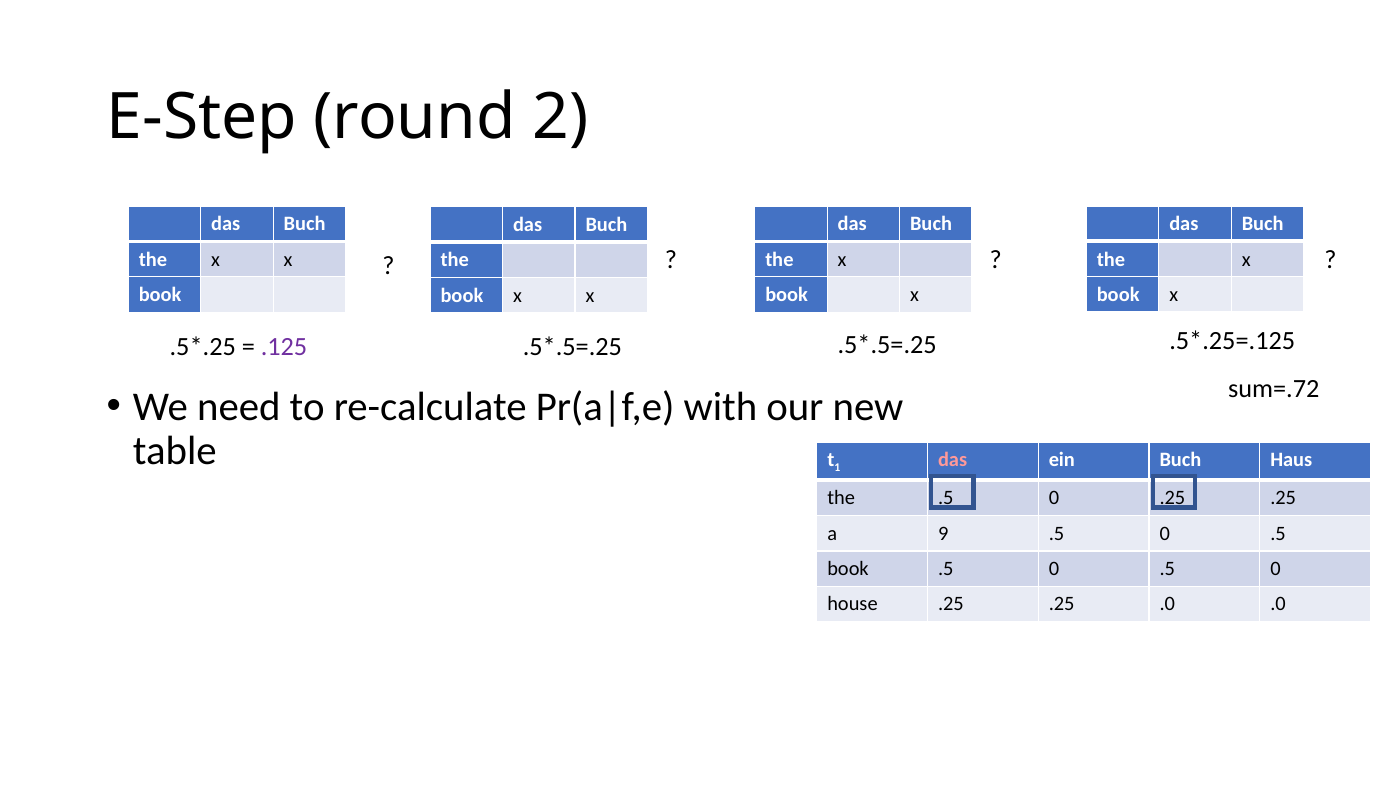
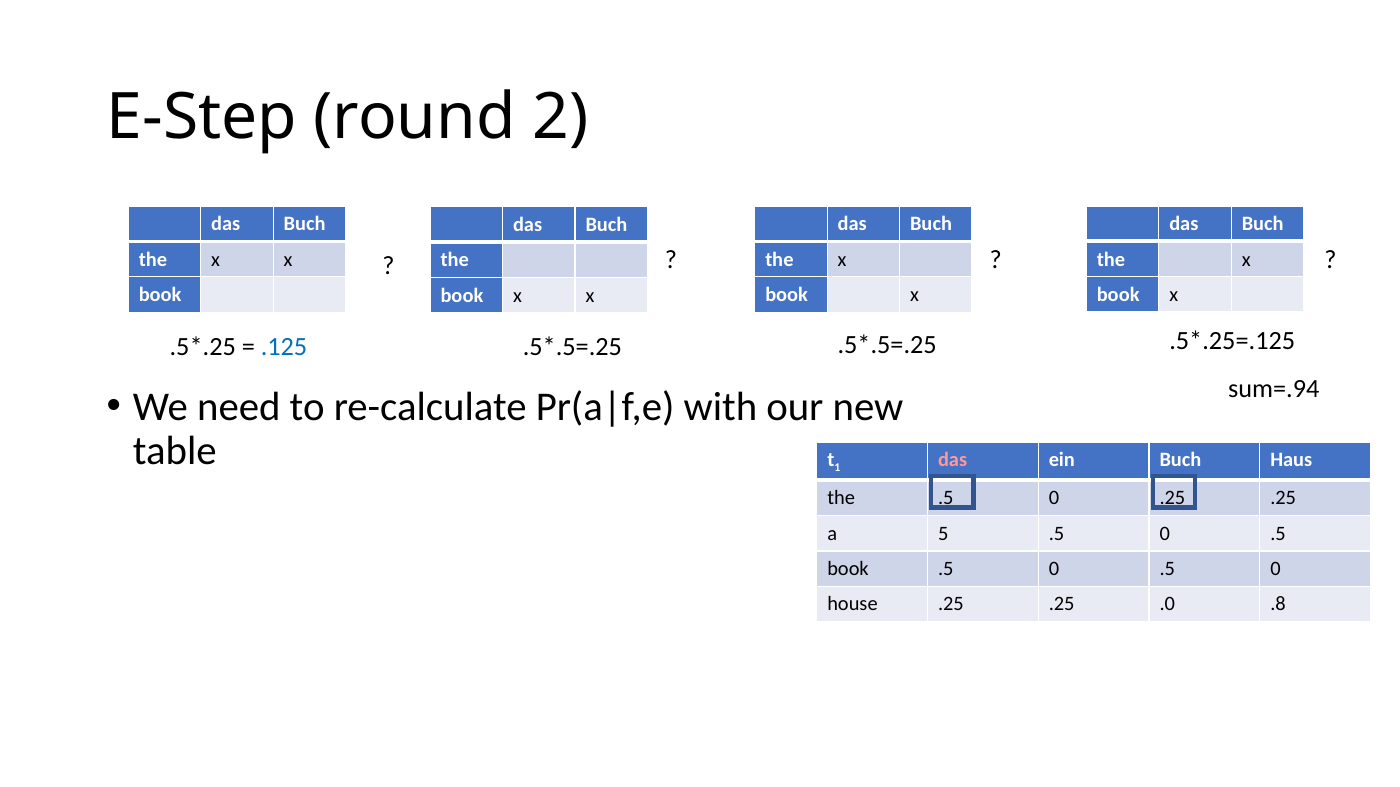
.125 colour: purple -> blue (284, 347)
sum=.72: sum=.72 -> sum=.94 (1274, 389)
9: 9 -> 5 (943, 534)
.0 .0: .0 -> .8 (1278, 605)
